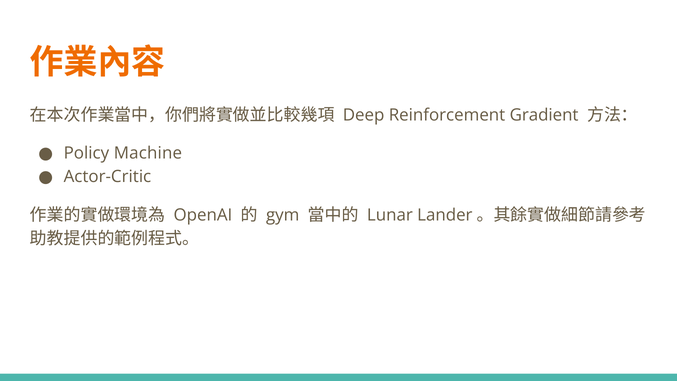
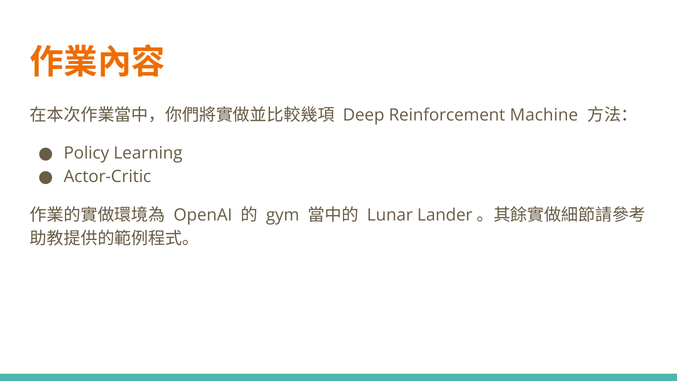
Gradient: Gradient -> Machine (544, 115)
Machine: Machine -> Learning (148, 153)
